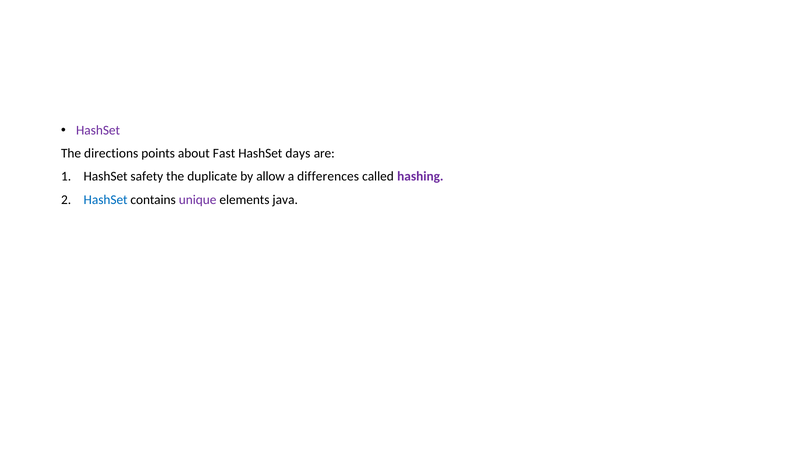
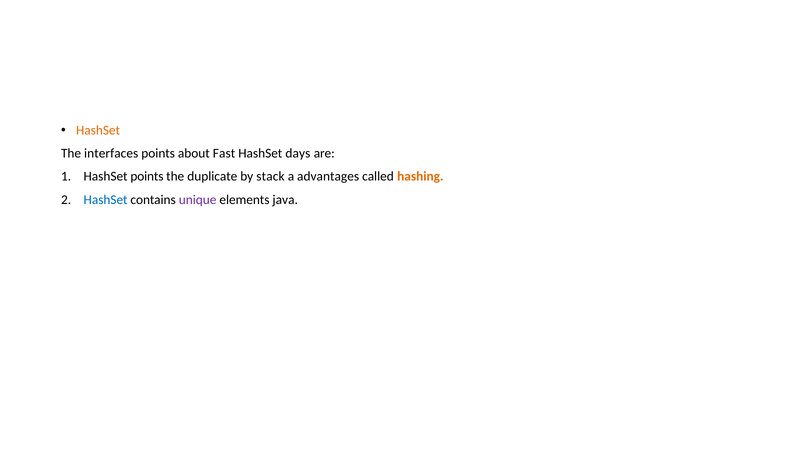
HashSet colour: purple -> orange (98, 130)
directions: directions -> interfaces (111, 153)
HashSet safety: safety -> points (147, 176)
allow: allow -> stack (270, 176)
differences: differences -> advantages (328, 176)
hashing colour: purple -> orange (420, 176)
